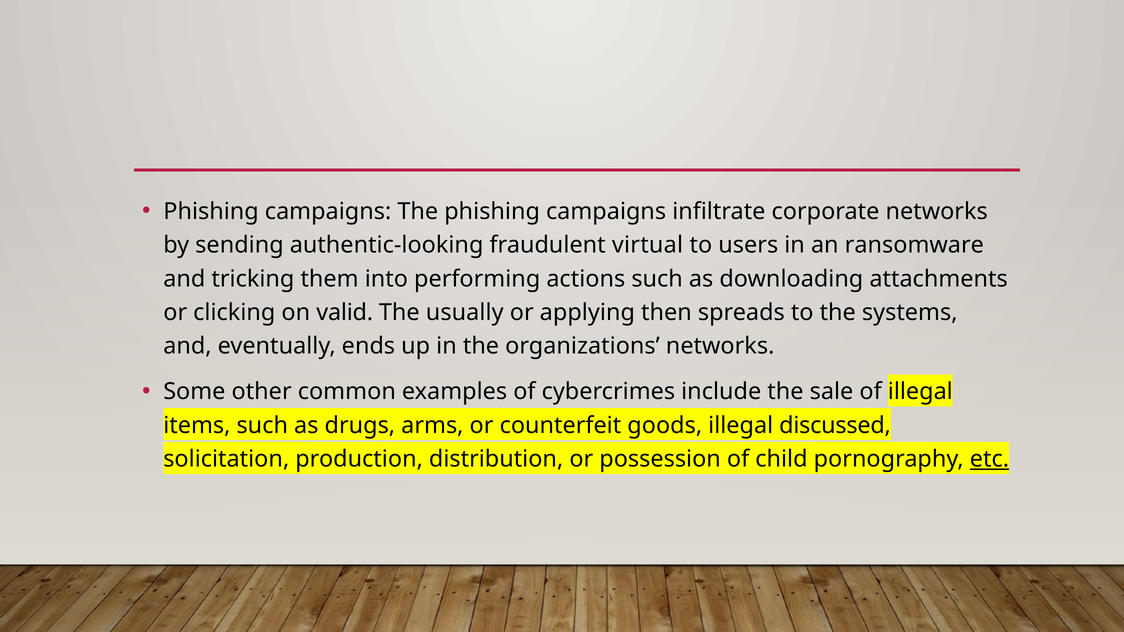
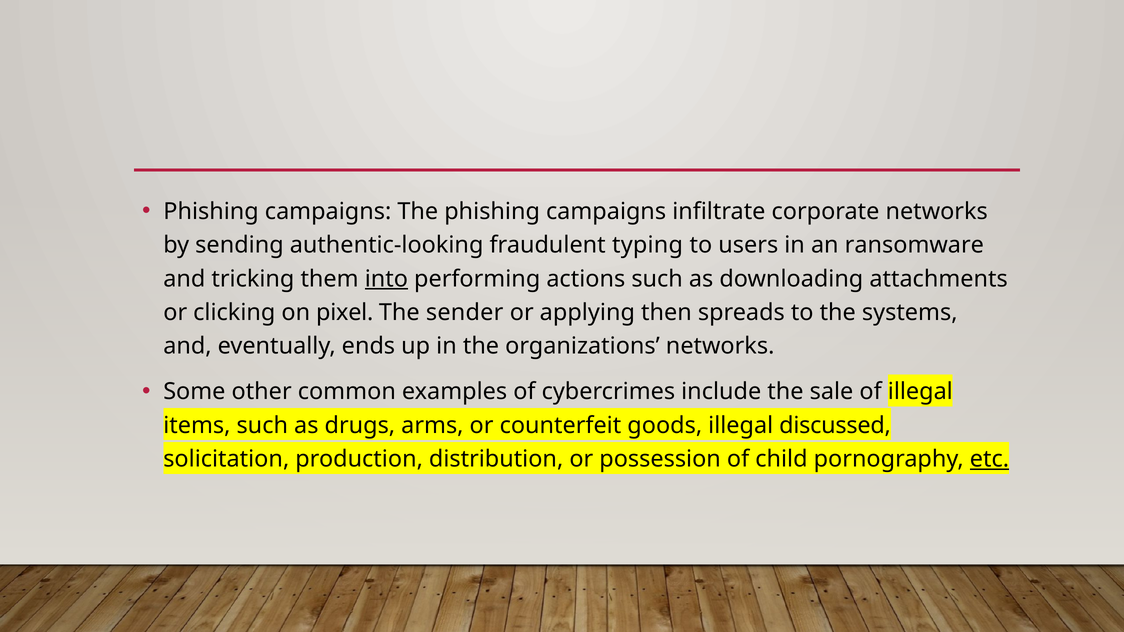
virtual: virtual -> typing (648, 245)
into underline: none -> present (386, 279)
valid: valid -> pixel (345, 313)
usually: usually -> sender (465, 313)
